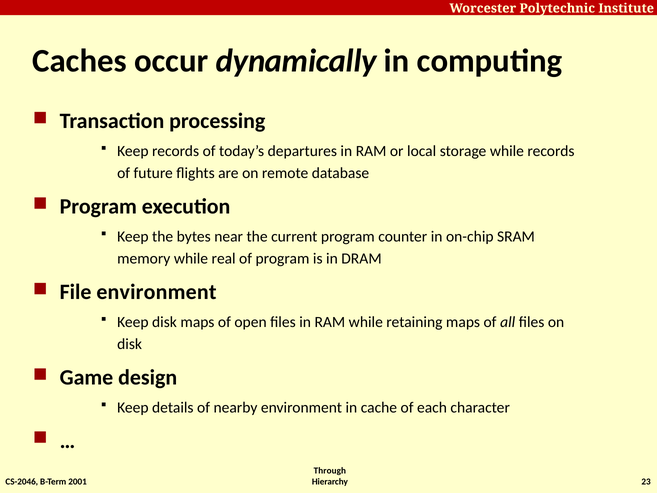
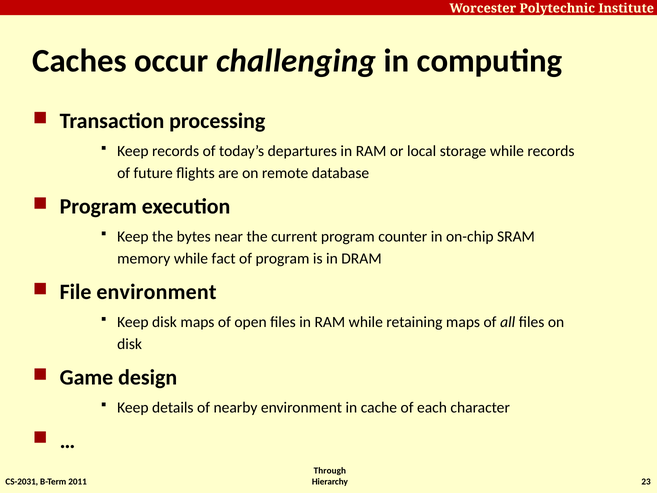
dynamically: dynamically -> challenging (296, 61)
real: real -> fact (224, 259)
CS-2046: CS-2046 -> CS-2031 (22, 481)
2001: 2001 -> 2011 (78, 481)
